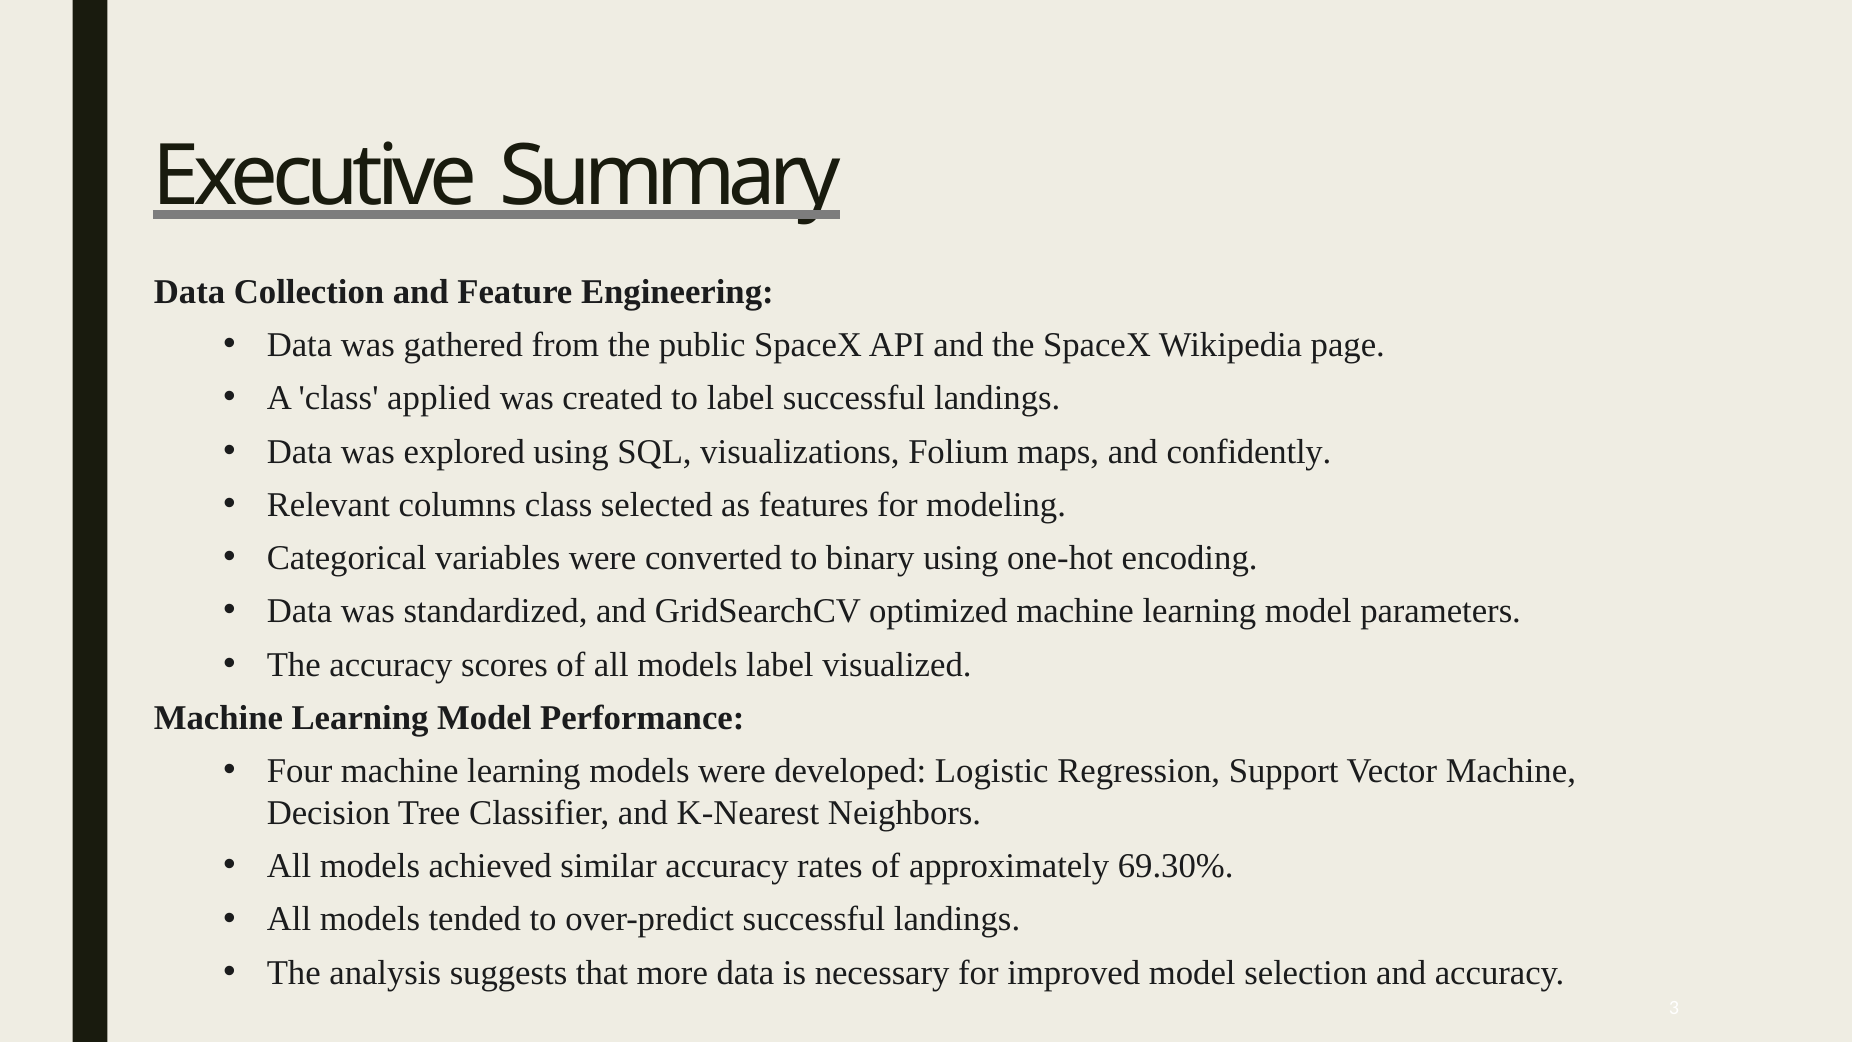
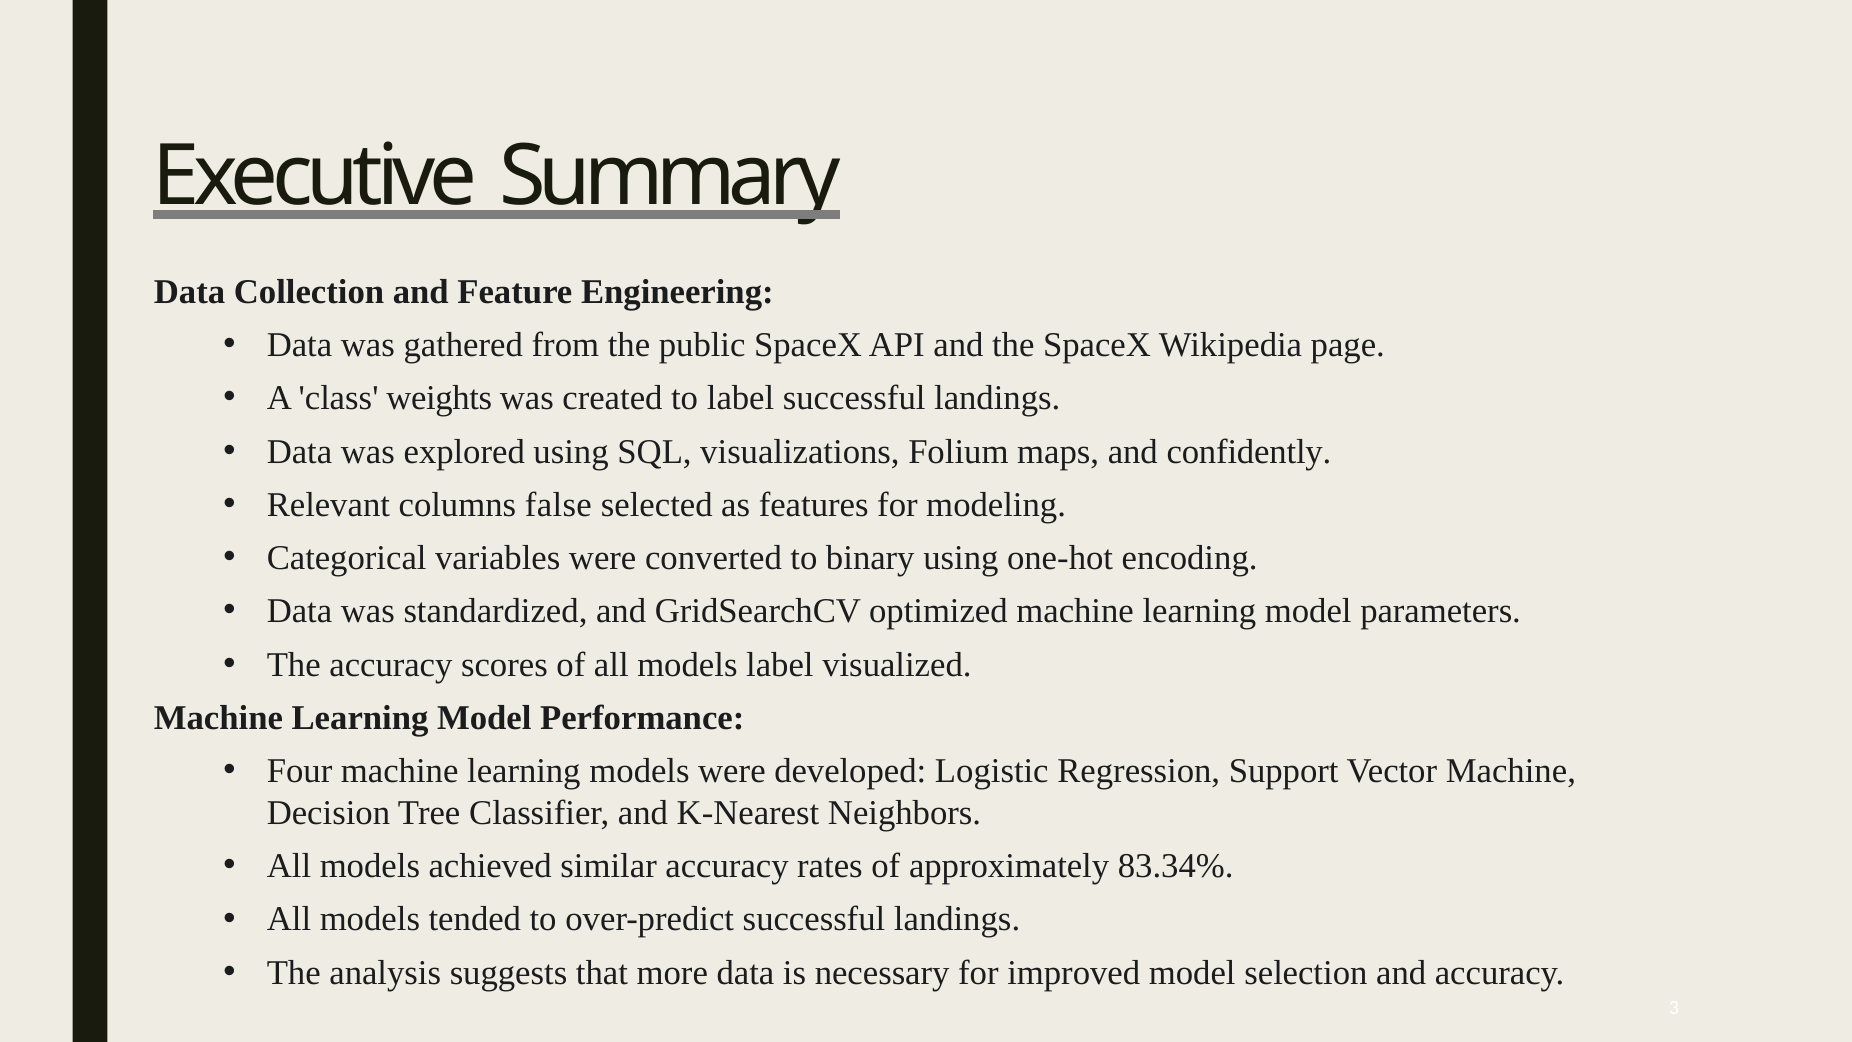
applied: applied -> weights (439, 398)
columns class: class -> false (558, 505)
69.30%: 69.30% -> 83.34% (1176, 866)
